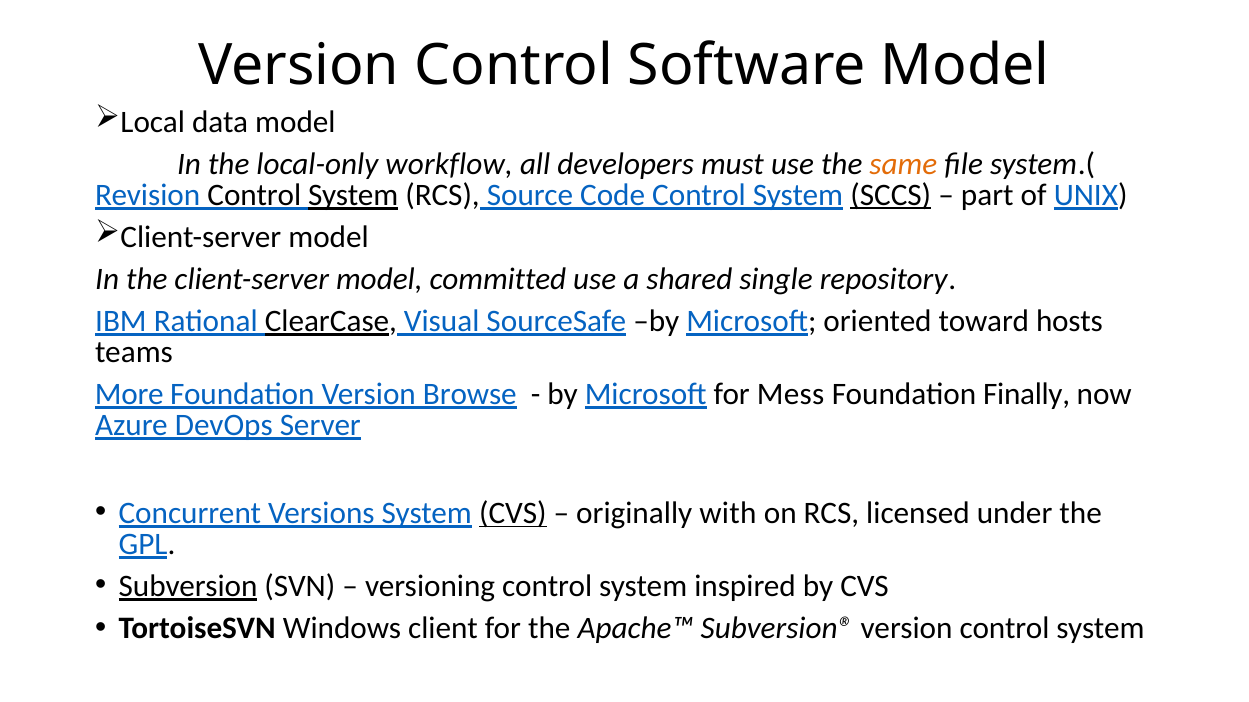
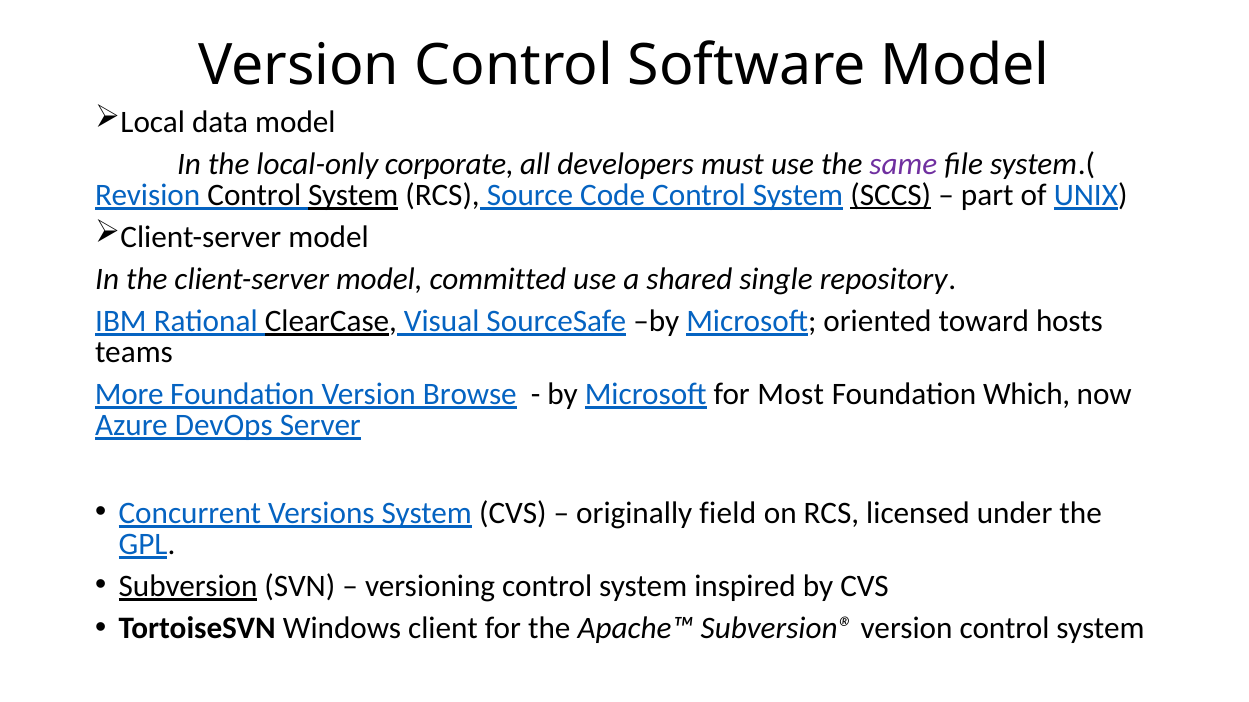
workflow: workflow -> corporate (449, 164)
same colour: orange -> purple (903, 164)
Mess: Mess -> Most (791, 395)
Finally: Finally -> Which (1027, 395)
CVS underline: present -> none (513, 513)
with: with -> field (728, 513)
